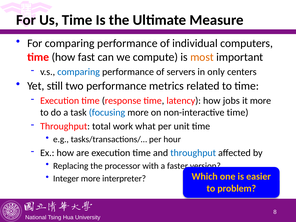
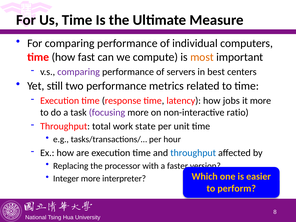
comparing colour: blue -> purple (79, 72)
only: only -> best (216, 72)
focusing colour: blue -> purple (107, 112)
non-interactive time: time -> ratio (238, 112)
what: what -> state (145, 126)
problem: problem -> perform (237, 188)
